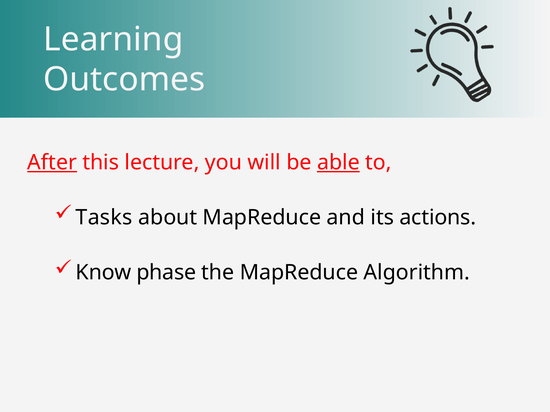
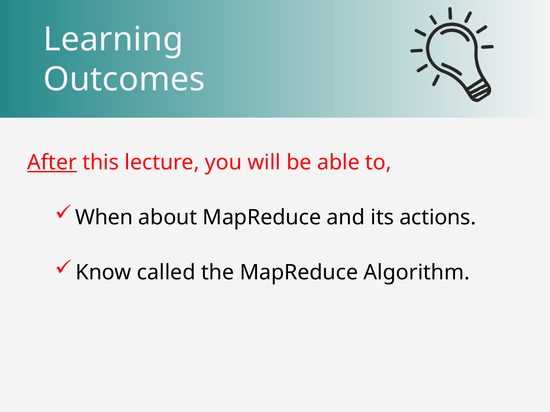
able underline: present -> none (338, 163)
Tasks: Tasks -> When (104, 218)
phase: phase -> called (166, 273)
